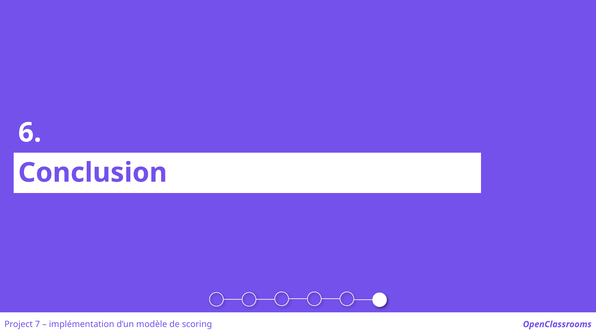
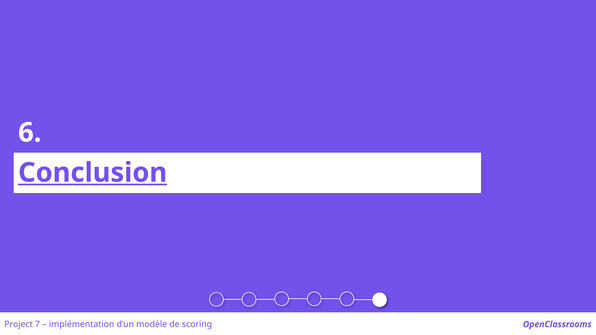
Conclusion underline: none -> present (93, 173)
